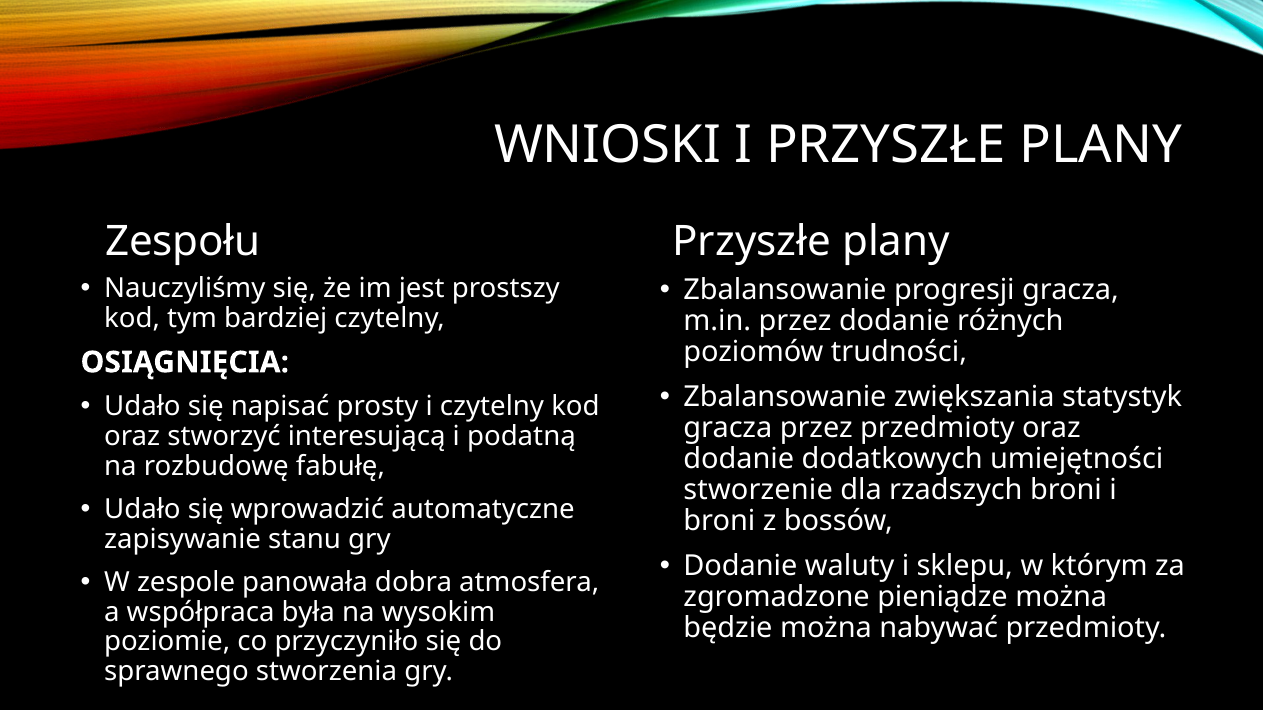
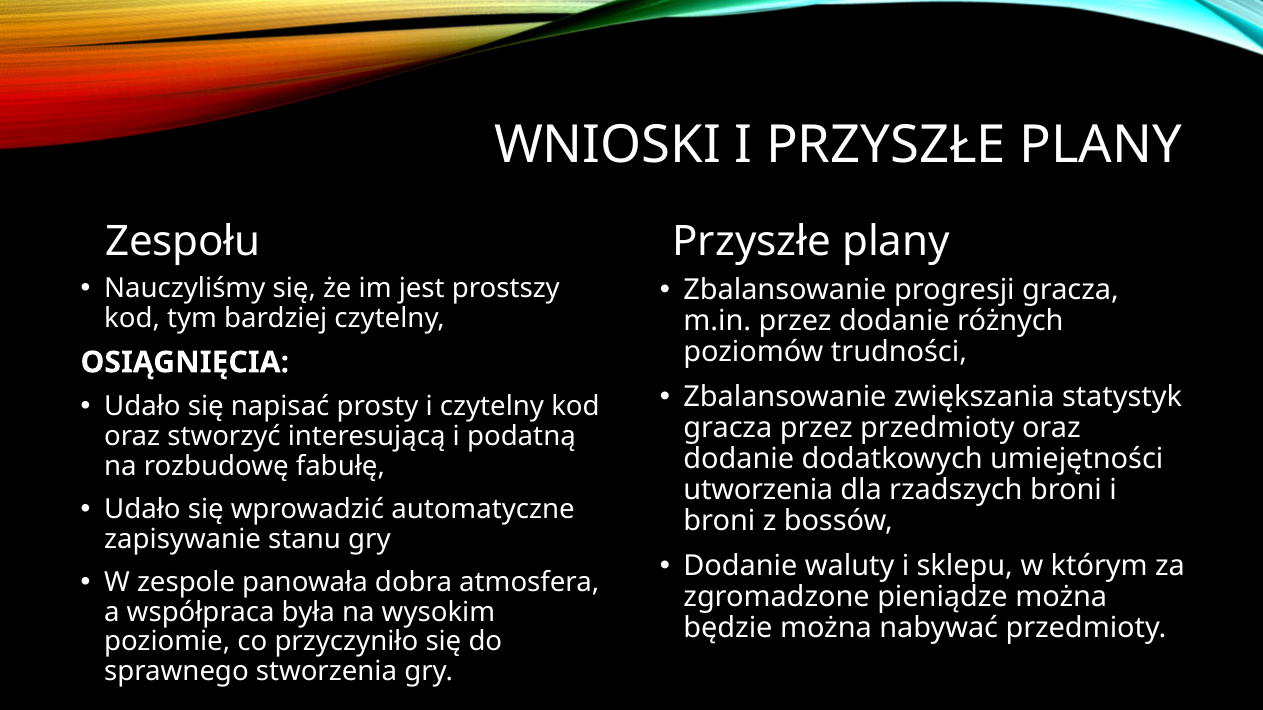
stworzenie: stworzenie -> utworzenia (758, 490)
